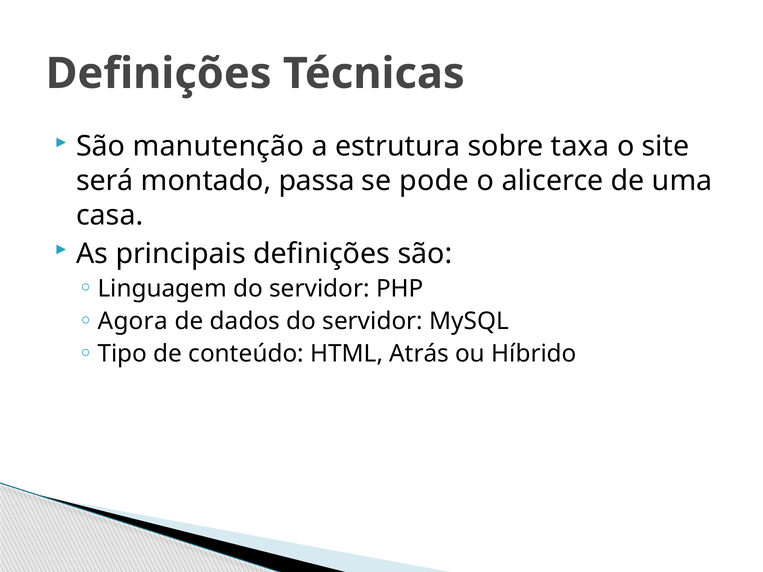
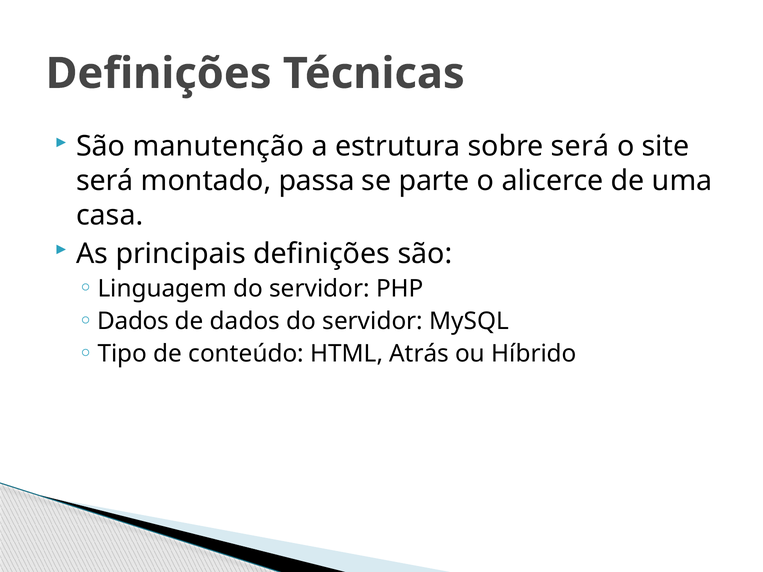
sobre taxa: taxa -> será (580, 147)
pode: pode -> parte (434, 181)
Agora: Agora -> Dados (133, 321)
